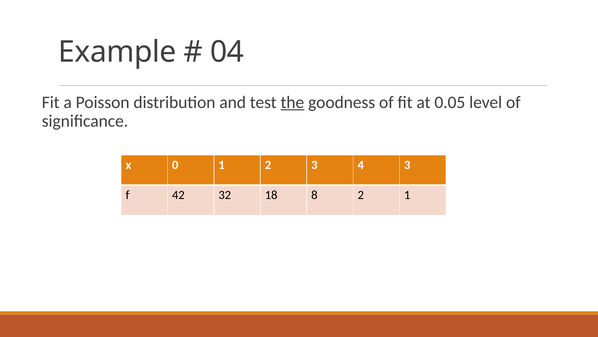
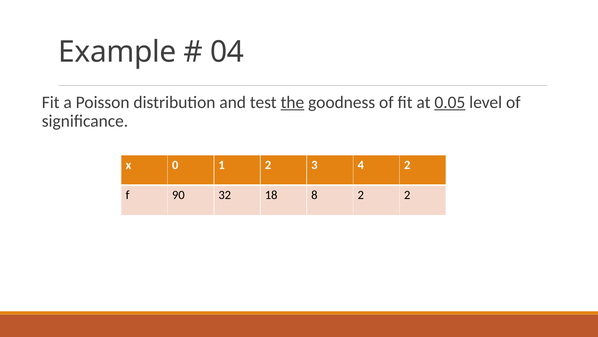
0.05 underline: none -> present (450, 102)
4 3: 3 -> 2 (407, 165)
42: 42 -> 90 (178, 195)
2 1: 1 -> 2 (407, 195)
